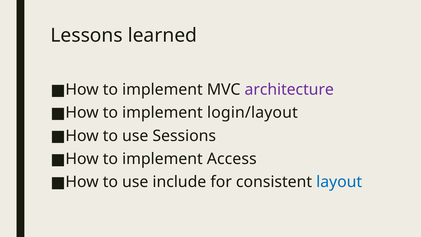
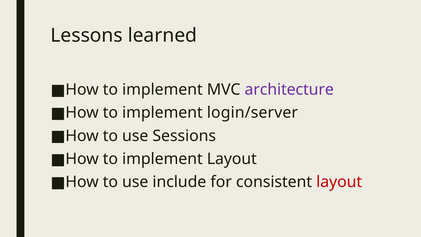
login/layout: login/layout -> login/server (252, 113)
implement Access: Access -> Layout (232, 159)
layout colour: blue -> red (339, 182)
